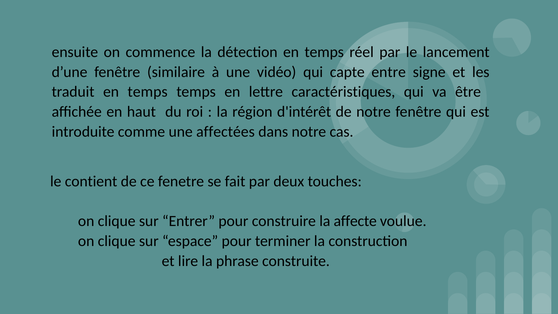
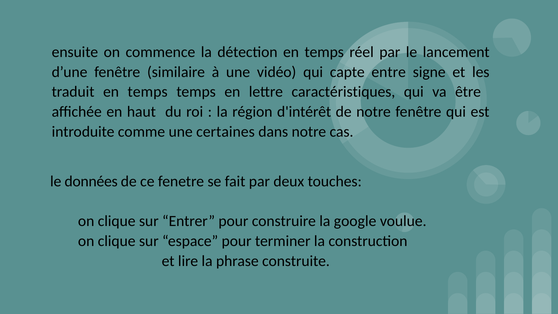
affectées: affectées -> certaines (225, 132)
contient: contient -> données (91, 181)
affecte: affecte -> google (355, 221)
